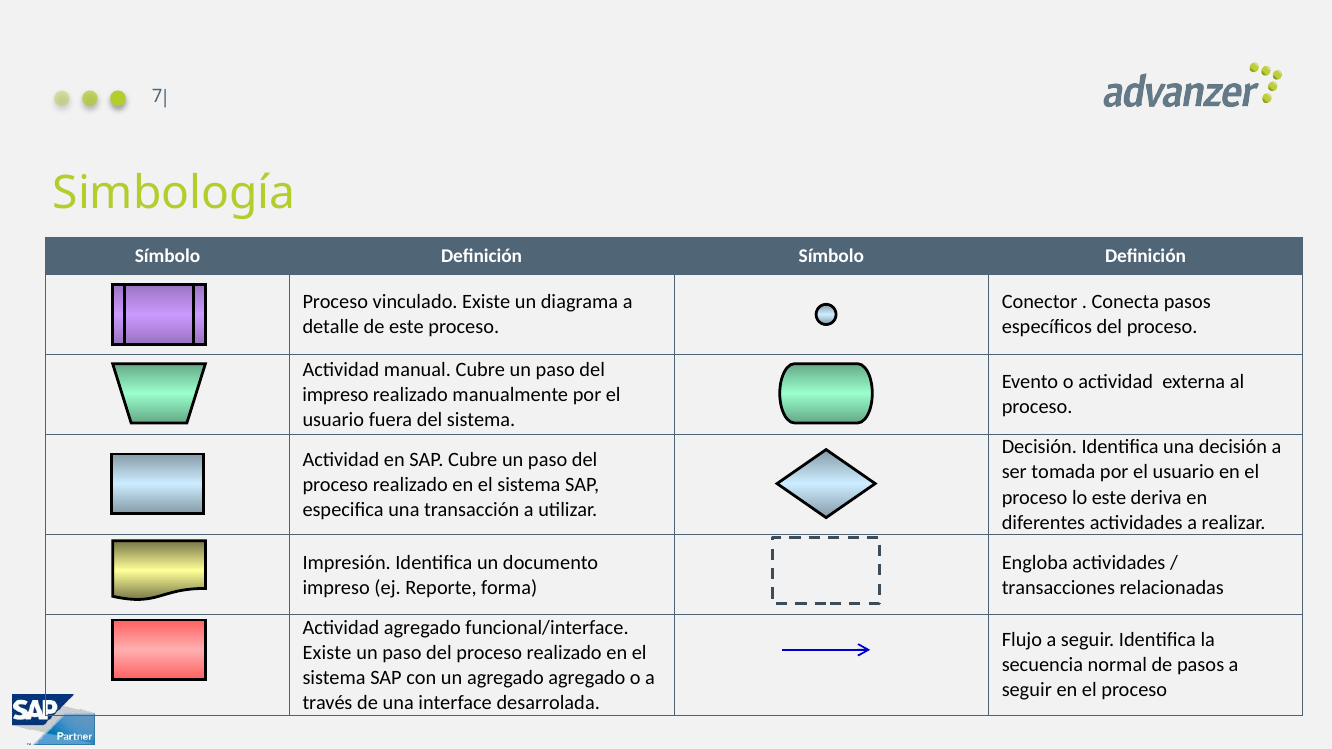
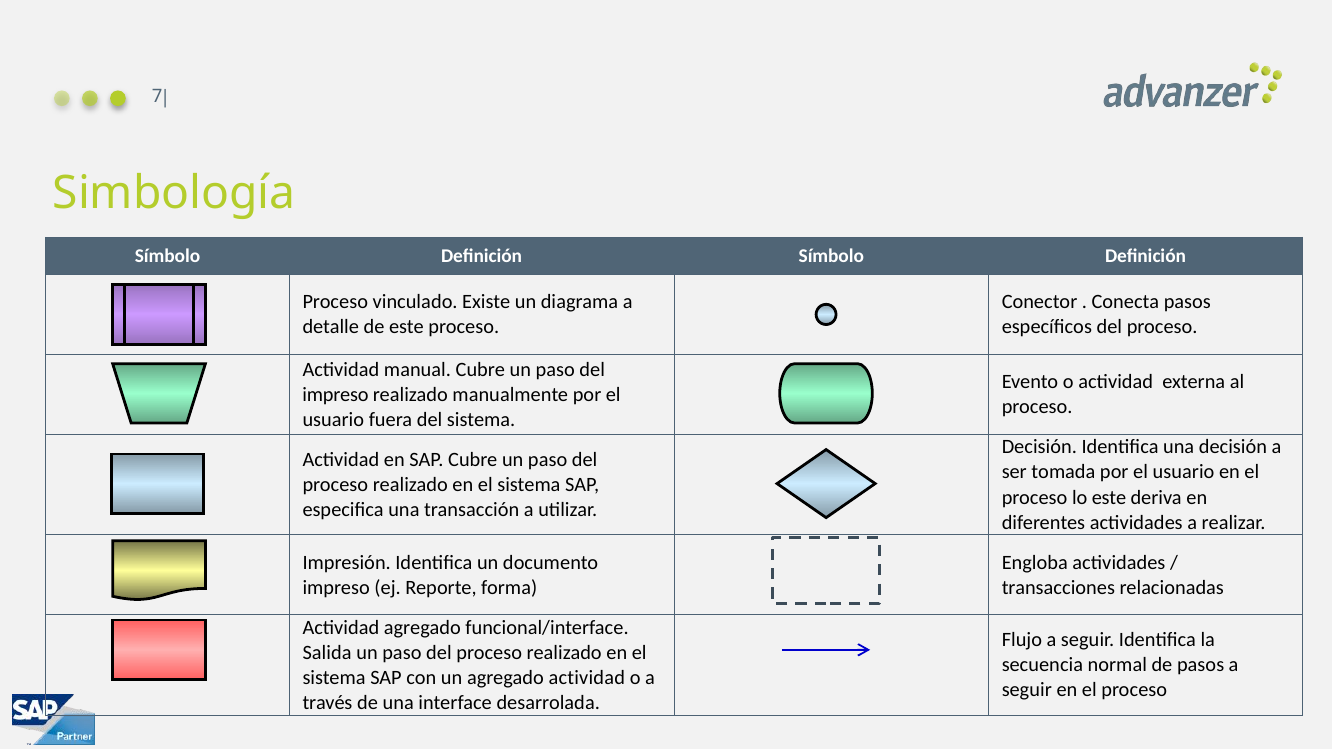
Existe: Existe -> Salida (327, 653)
agregado agregado: agregado -> actividad (587, 678)
